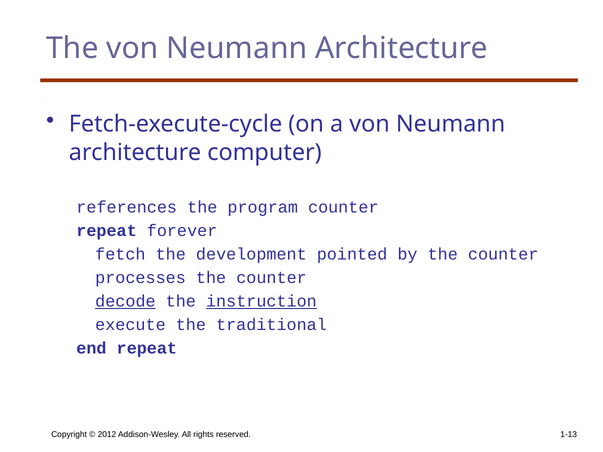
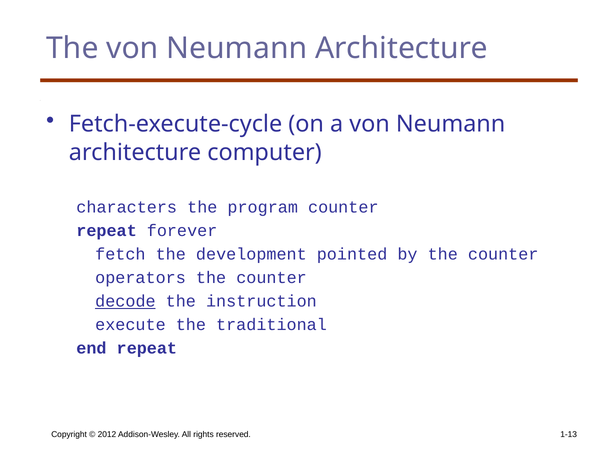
references: references -> characters (127, 208)
processes: processes -> operators (141, 278)
instruction underline: present -> none (261, 301)
